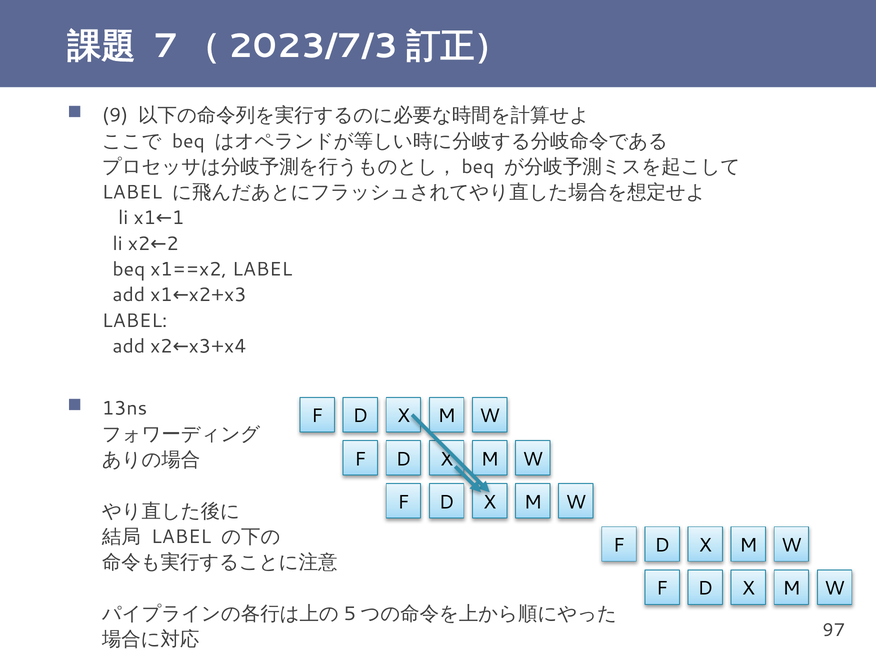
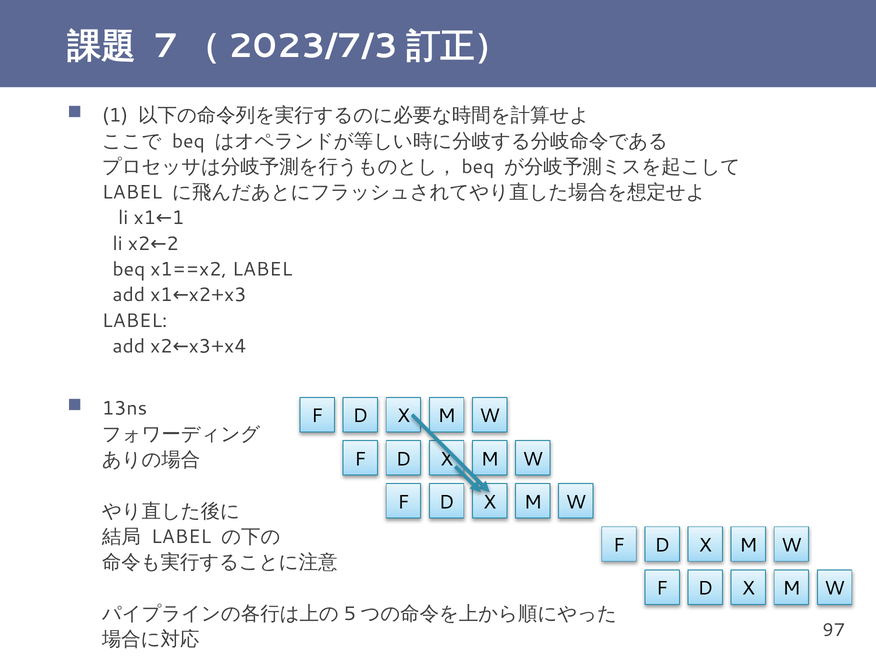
9: 9 -> 1 (115, 115)
